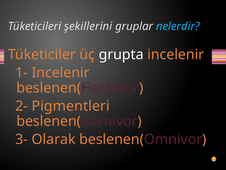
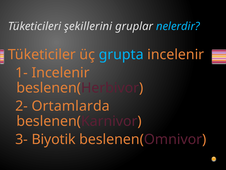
grupta colour: white -> light blue (121, 54)
Pigmentleri: Pigmentleri -> Ortamlarda (71, 106)
Olarak: Olarak -> Biyotik (54, 139)
